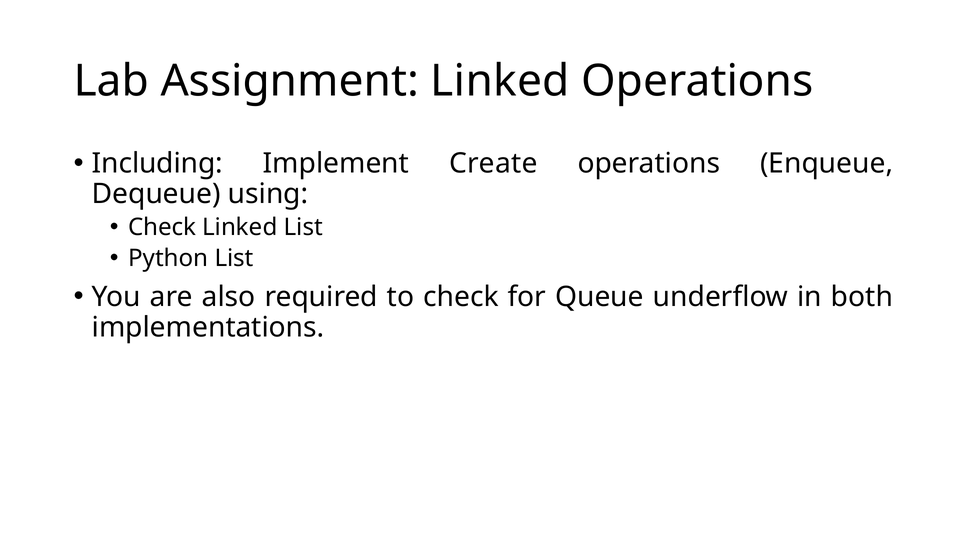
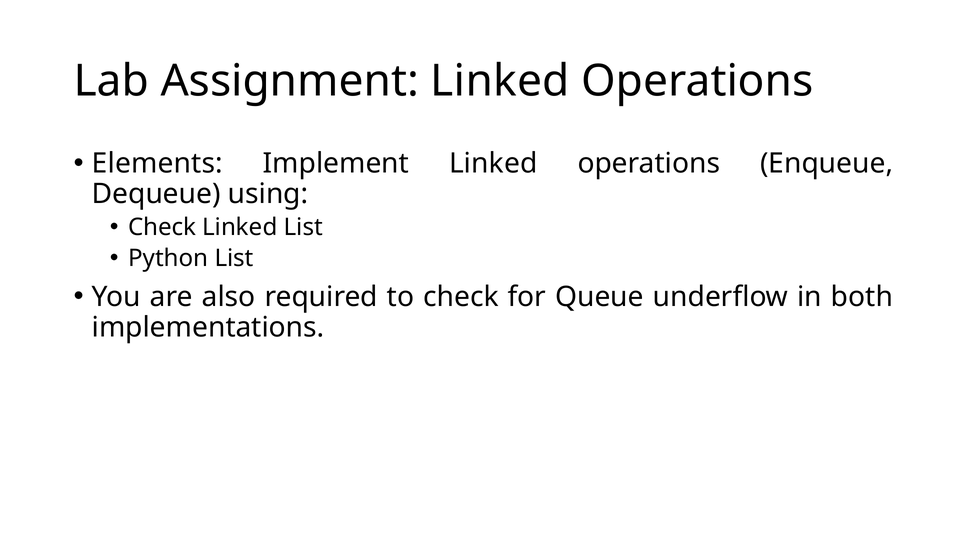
Including: Including -> Elements (157, 163)
Implement Create: Create -> Linked (493, 163)
